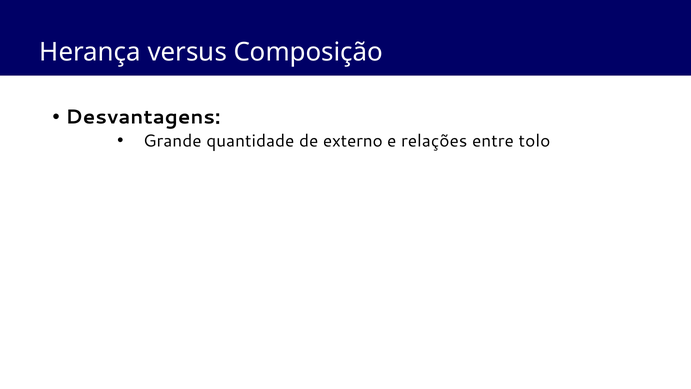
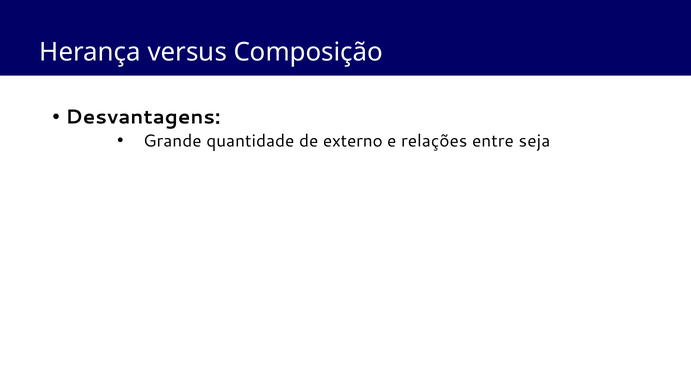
tolo: tolo -> seja (534, 141)
